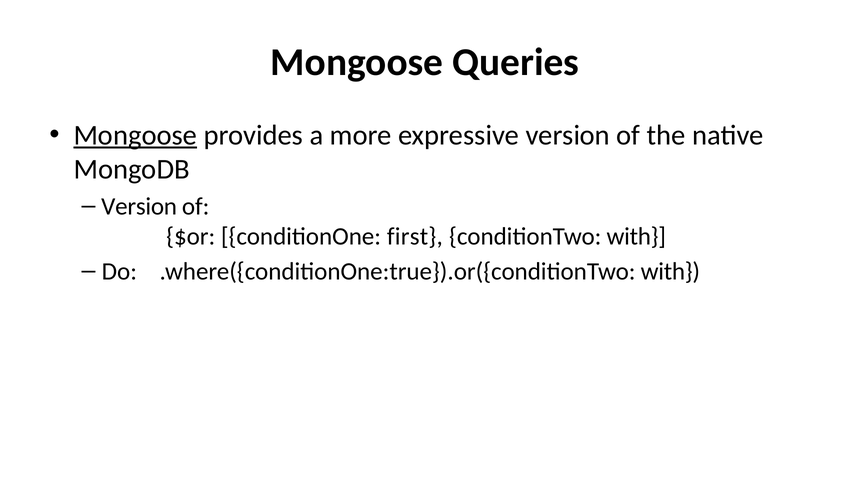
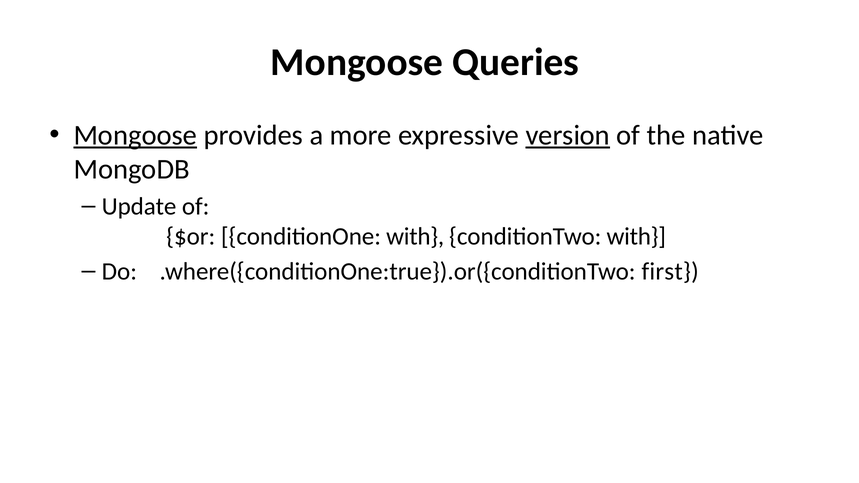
version underline: none -> present (568, 135)
Version: Version -> Update (139, 207)
conditionOne first: first -> with (415, 237)
.where({conditionOne:true}).or({conditionTwo with: with -> first (670, 272)
